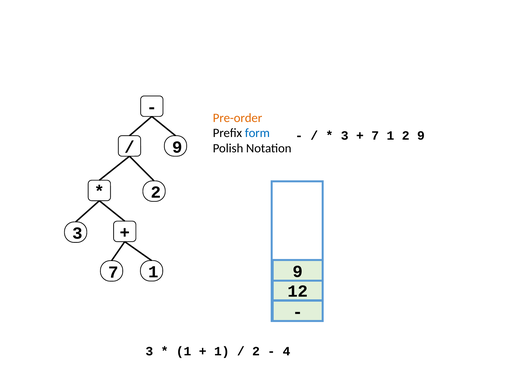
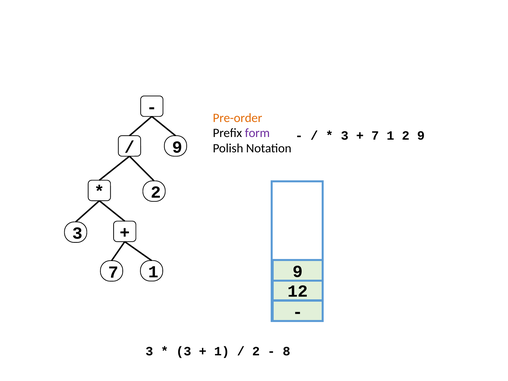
form colour: blue -> purple (257, 133)
1: 1 -> 3 (184, 351)
4: 4 -> 8 (287, 351)
